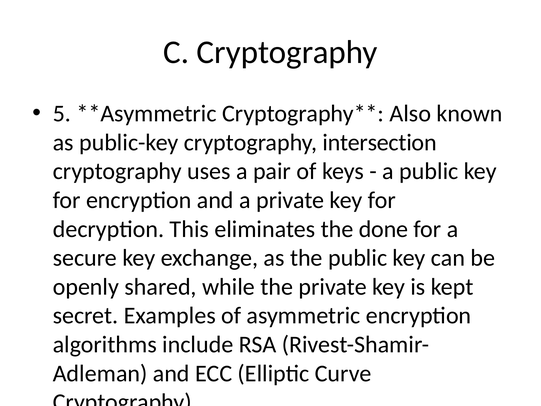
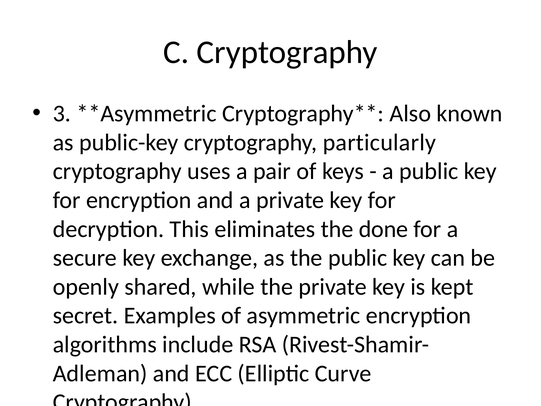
5: 5 -> 3 (62, 113)
intersection: intersection -> particularly (379, 142)
